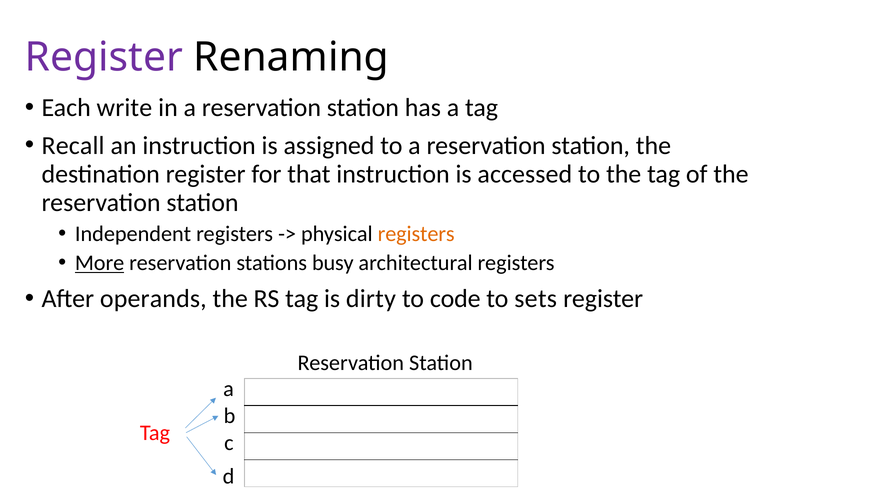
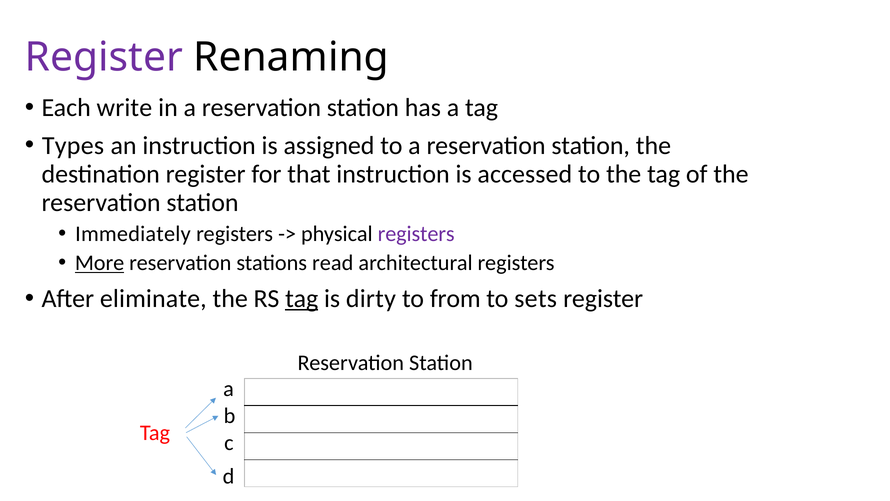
Recall: Recall -> Types (73, 145)
Independent: Independent -> Immediately (133, 234)
registers colour: orange -> purple (416, 234)
busy: busy -> read (333, 263)
operands: operands -> eliminate (153, 298)
tag underline: none -> present (302, 298)
code: code -> from (455, 298)
